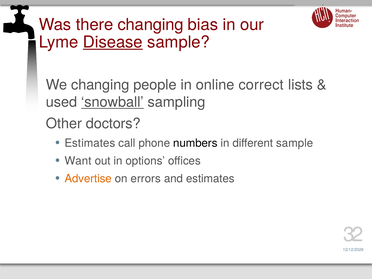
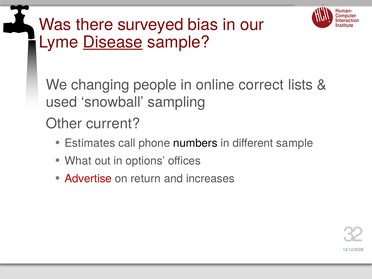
there changing: changing -> surveyed (151, 25)
snowball underline: present -> none (112, 102)
doctors: doctors -> current (113, 124)
Want: Want -> What (78, 161)
Advertise colour: orange -> red (88, 179)
errors: errors -> return (146, 179)
and estimates: estimates -> increases (210, 179)
